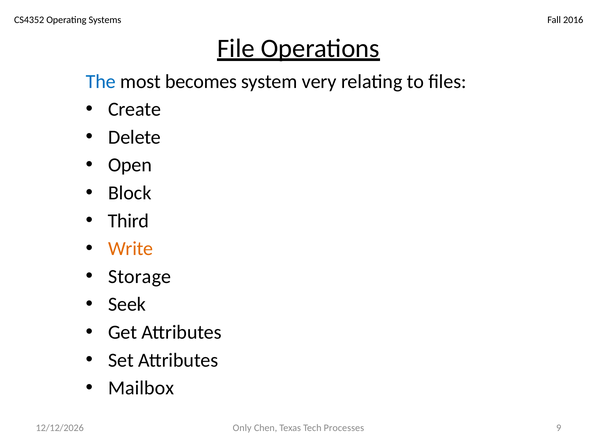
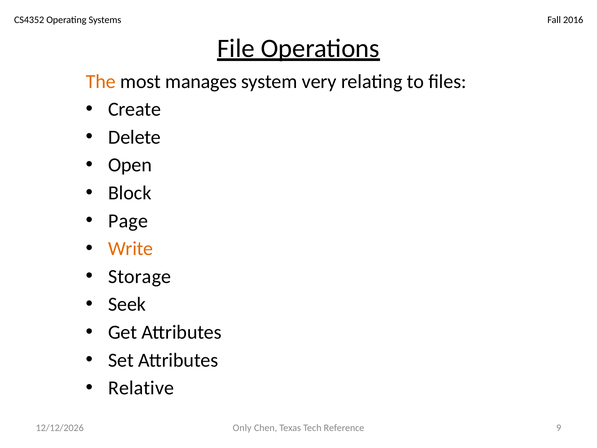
The colour: blue -> orange (101, 81)
becomes: becomes -> manages (201, 81)
Third: Third -> Page (128, 221)
Mailbox: Mailbox -> Relative (141, 388)
Processes: Processes -> Reference (344, 427)
